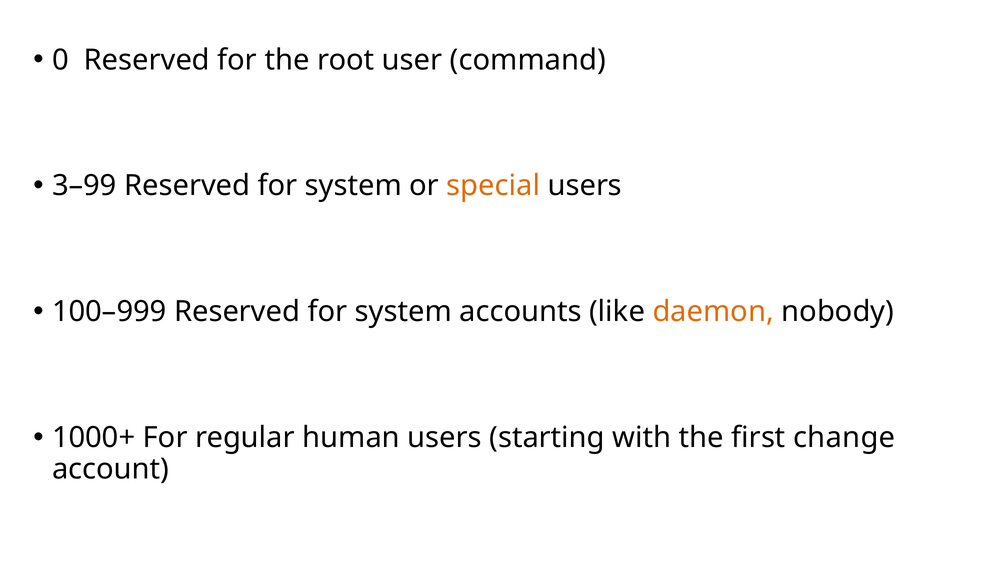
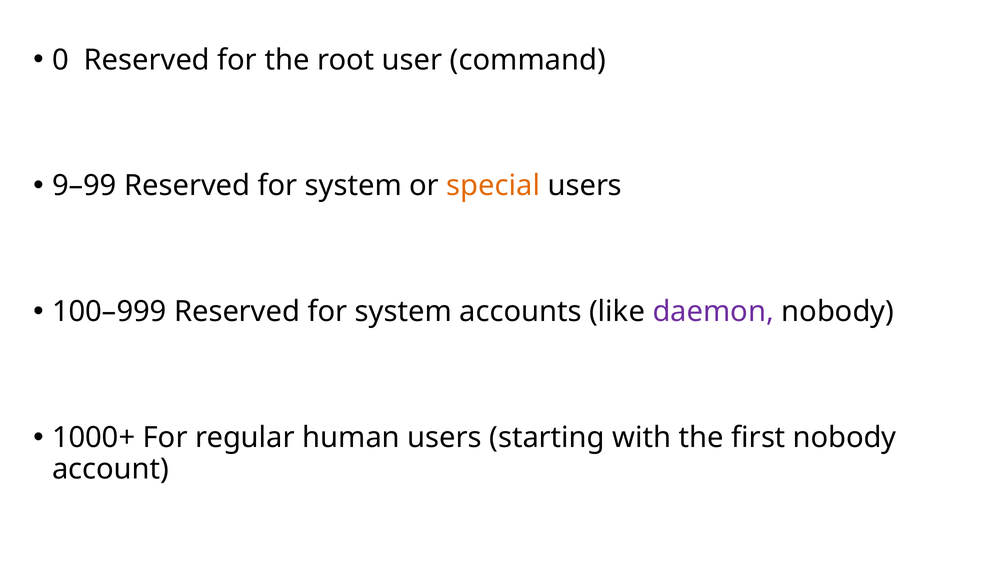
3–99: 3–99 -> 9–99 (84, 186)
daemon colour: orange -> purple (713, 311)
first change: change -> nobody (845, 437)
